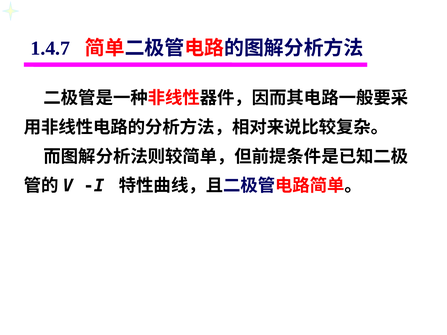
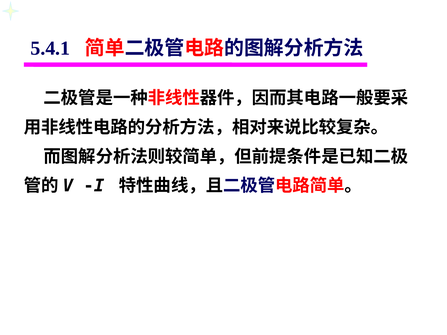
1.4.7: 1.4.7 -> 5.4.1 (50, 48)
